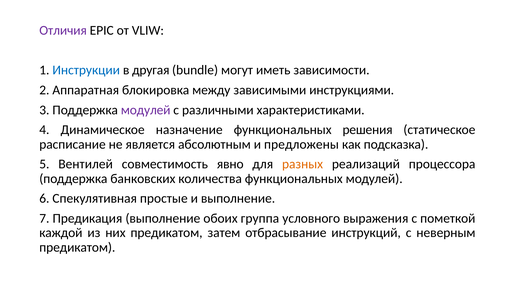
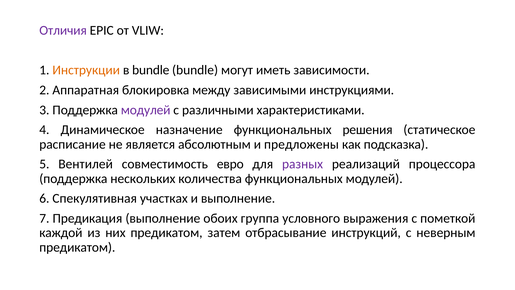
Инструкции colour: blue -> orange (86, 70)
в другая: другая -> bundle (151, 70)
явно: явно -> евро (230, 164)
разных colour: orange -> purple (303, 164)
банковских: банковских -> нескольких (143, 178)
простые: простые -> участках (164, 198)
